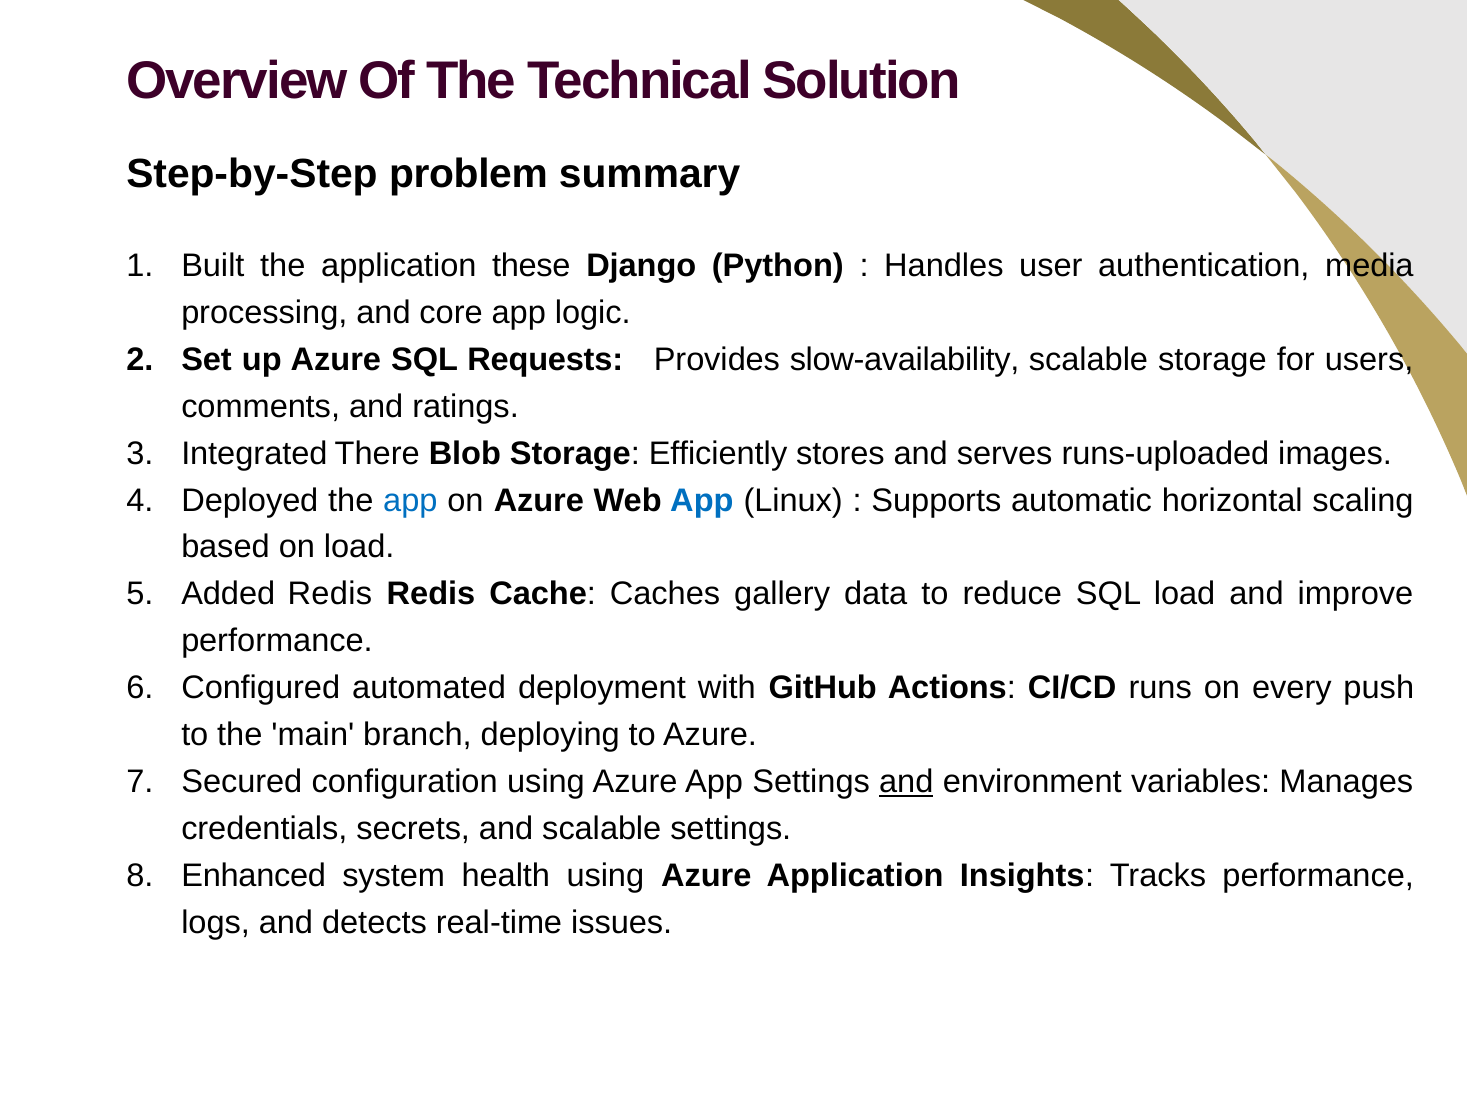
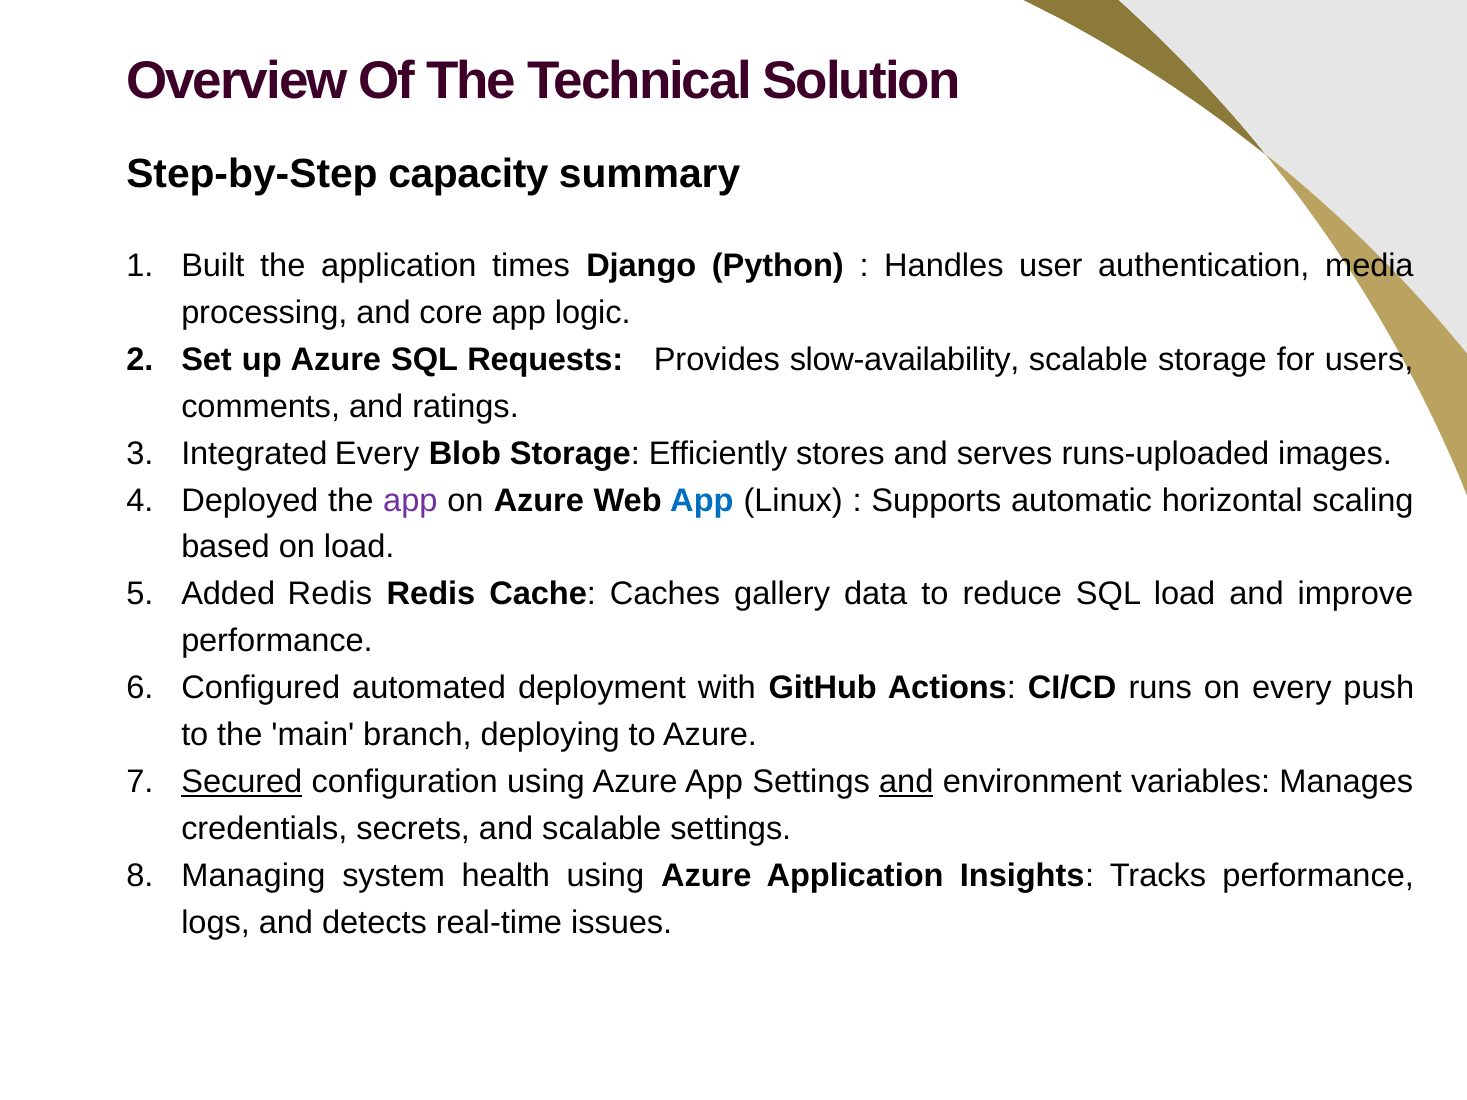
problem: problem -> capacity (468, 174)
these: these -> times (531, 266)
Integrated There: There -> Every (377, 454)
app colour: blue -> purple (410, 500)
Secured underline: none -> present (242, 782)
Enhanced: Enhanced -> Managing (253, 876)
